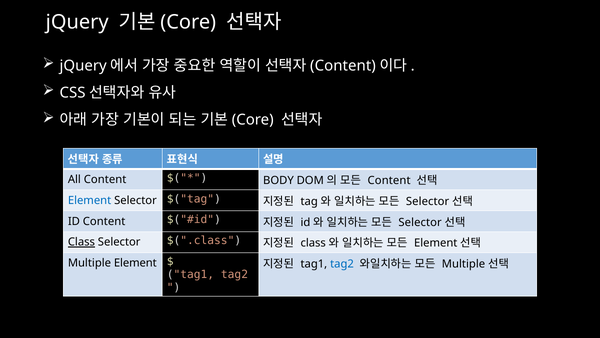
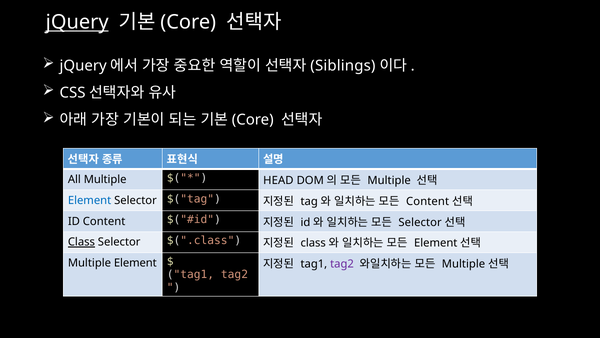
jQuery underline: none -> present (77, 22)
Content: Content -> Siblings (343, 66)
All Content: Content -> Multiple (105, 179)
BODY: BODY -> HEAD (278, 180)
Content: Content -> Multiple (389, 180)
Selector: Selector -> Content (428, 201)
tag2 colour: blue -> purple (342, 264)
